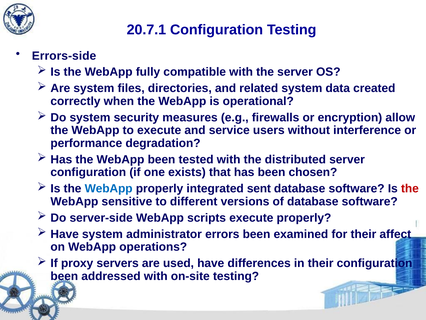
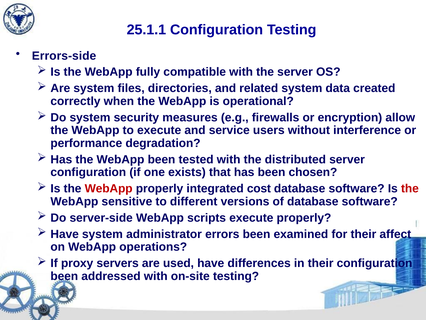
20.7.1: 20.7.1 -> 25.1.1 (146, 30)
WebApp colour: blue -> red (109, 188)
sent: sent -> cost (259, 188)
